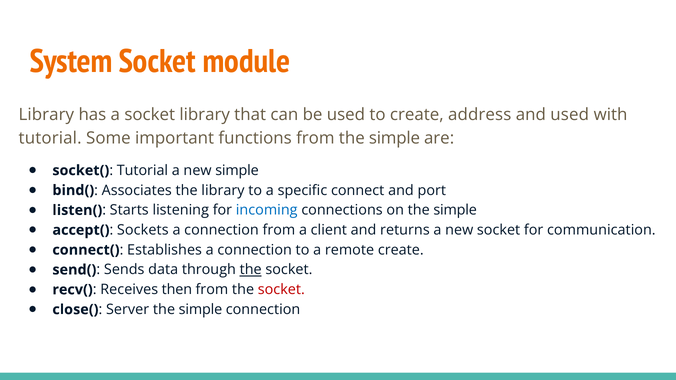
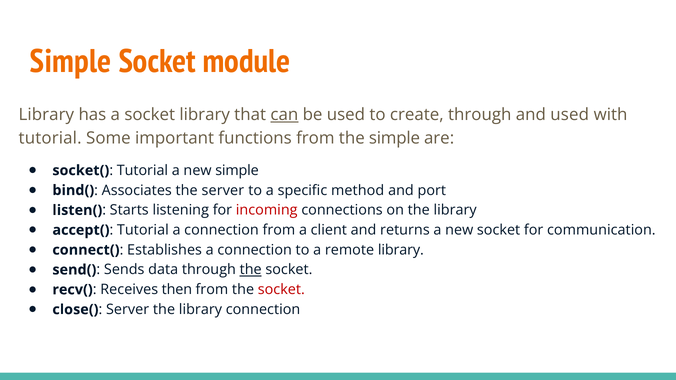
System: System -> Simple (71, 62)
can underline: none -> present (284, 115)
create address: address -> through (480, 115)
the library: library -> server (223, 190)
connect: connect -> method (358, 190)
incoming colour: blue -> red (267, 210)
on the simple: simple -> library (455, 210)
accept( Sockets: Sockets -> Tutorial (143, 230)
remote create: create -> library (401, 250)
simple: simple -> library (200, 310)
